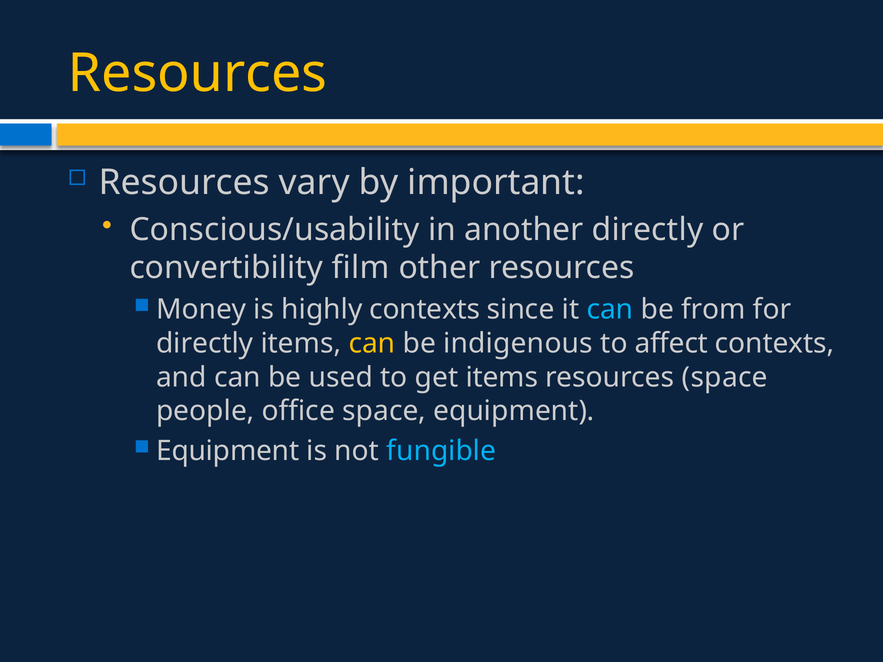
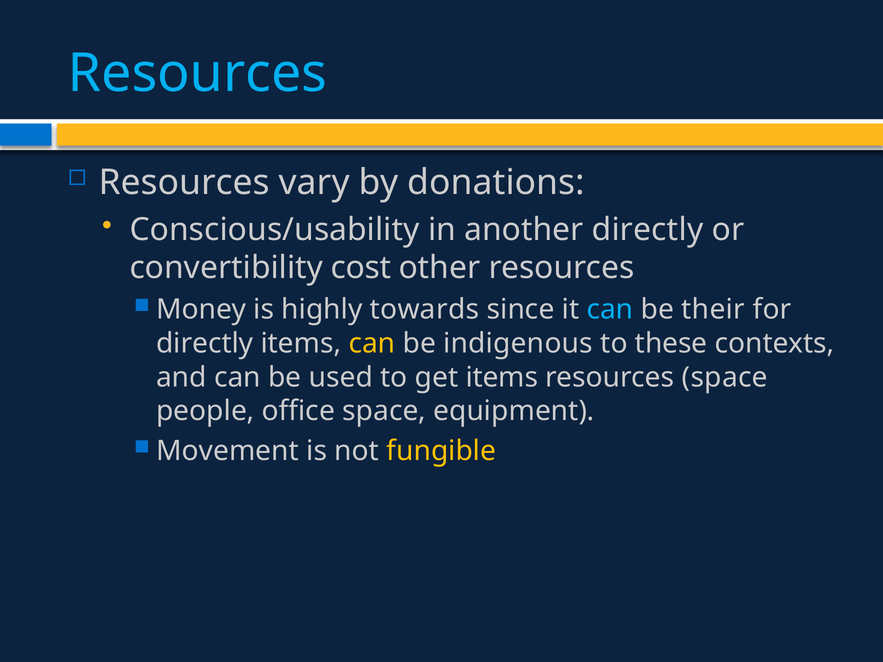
Resources colour: yellow -> light blue (198, 74)
important: important -> donations (496, 183)
film: film -> cost (361, 268)
highly contexts: contexts -> towards (424, 310)
from: from -> their (713, 310)
affect: affect -> these (671, 344)
Equipment: Equipment -> Movement (228, 451)
fungible colour: light blue -> yellow (441, 451)
